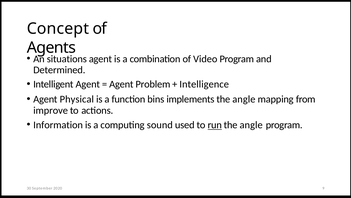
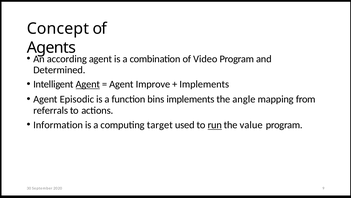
situations: situations -> according (67, 59)
Agent underline: none -> present (88, 85)
Problem: Problem -> Improve (153, 85)
Intelligence: Intelligence -> Implements (204, 85)
Physical: Physical -> Episodic (77, 100)
improve: improve -> referrals (51, 111)
sound: sound -> target (160, 125)
angle: angle -> value (251, 125)
